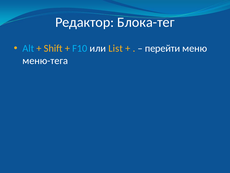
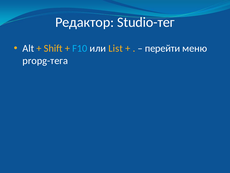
Блока-тег: Блока-тег -> Studio-тег (146, 22)
Alt colour: light blue -> white (28, 48)
меню-тега: меню-тега -> propg-тега (45, 61)
